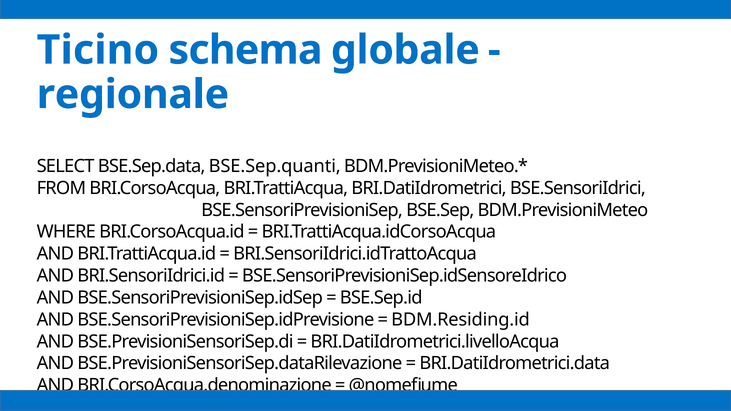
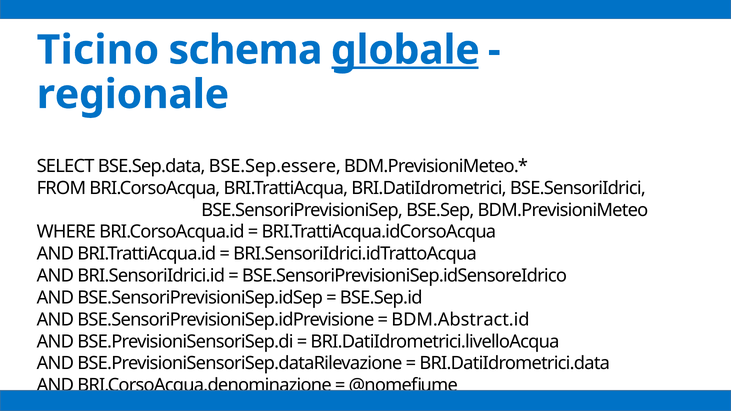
globale underline: none -> present (405, 50)
BSE.Sep.quanti: BSE.Sep.quanti -> BSE.Sep.essere (275, 166)
BDM.Residing.id: BDM.Residing.id -> BDM.Abstract.id (460, 320)
